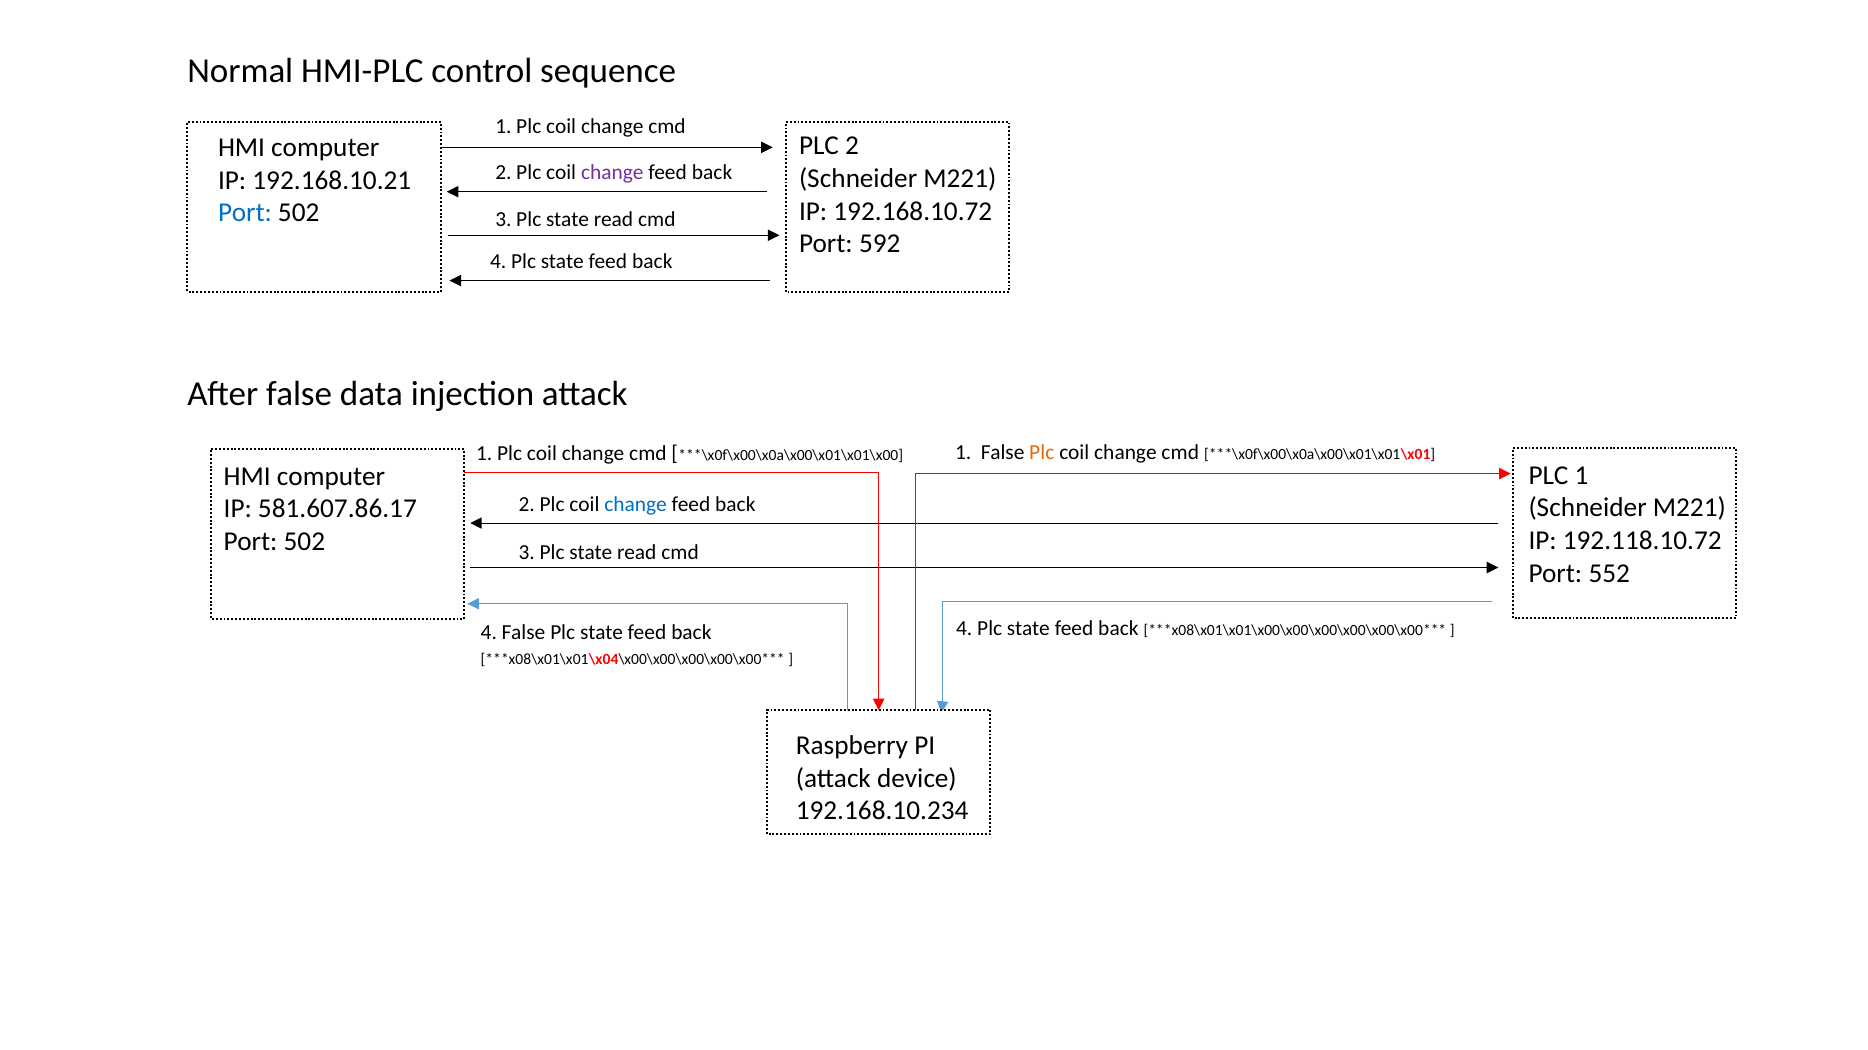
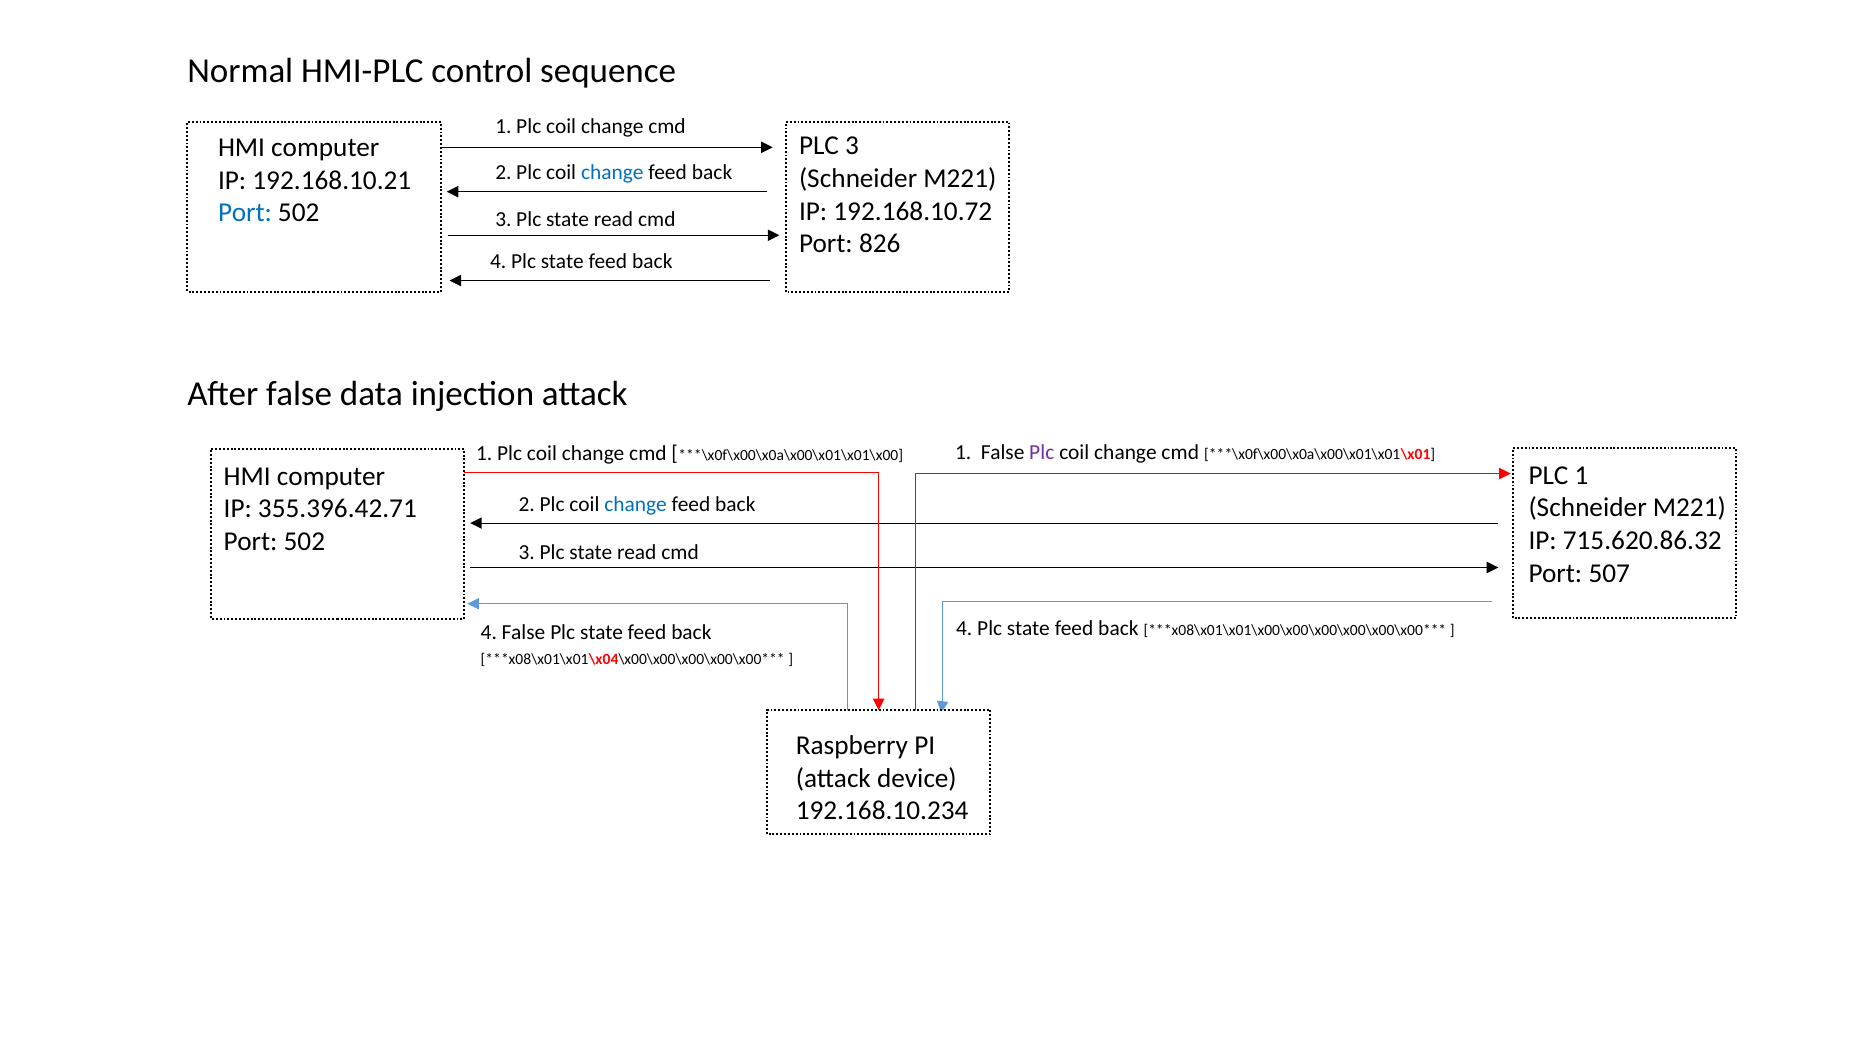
PLC 2: 2 -> 3 (852, 146)
change colour: purple -> blue (612, 173)
592: 592 -> 826 (880, 244)
Plc colour: orange -> purple (1042, 452)
581.607.86.17: 581.607.86.17 -> 355.396.42.71 (337, 509)
192.118.10.72: 192.118.10.72 -> 715.620.86.32 (1642, 541)
552: 552 -> 507 (1609, 574)
